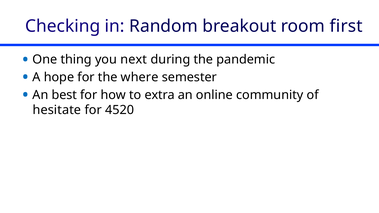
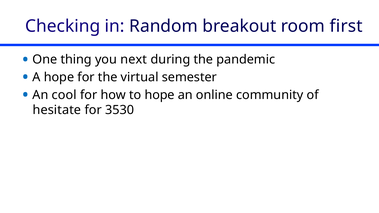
where: where -> virtual (140, 77)
best: best -> cool (64, 95)
to extra: extra -> hope (160, 95)
4520: 4520 -> 3530 (120, 110)
